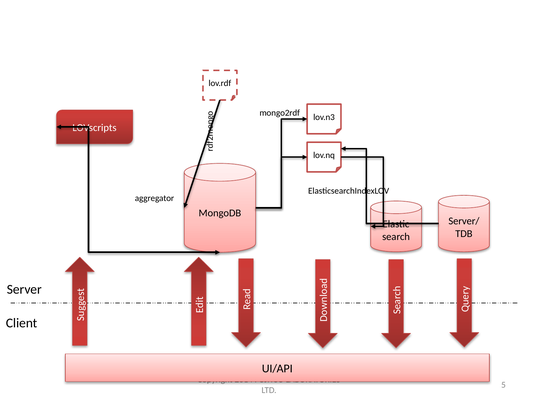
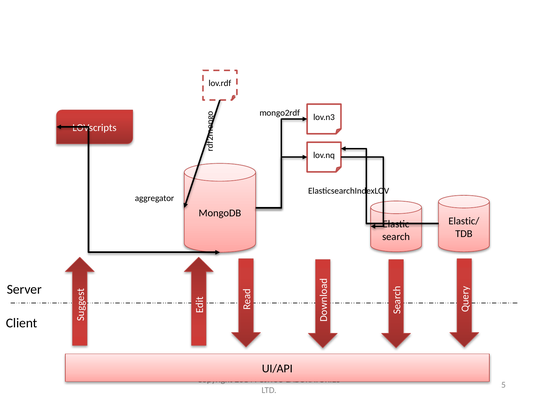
Server/: Server/ -> Elastic/ (464, 221)
